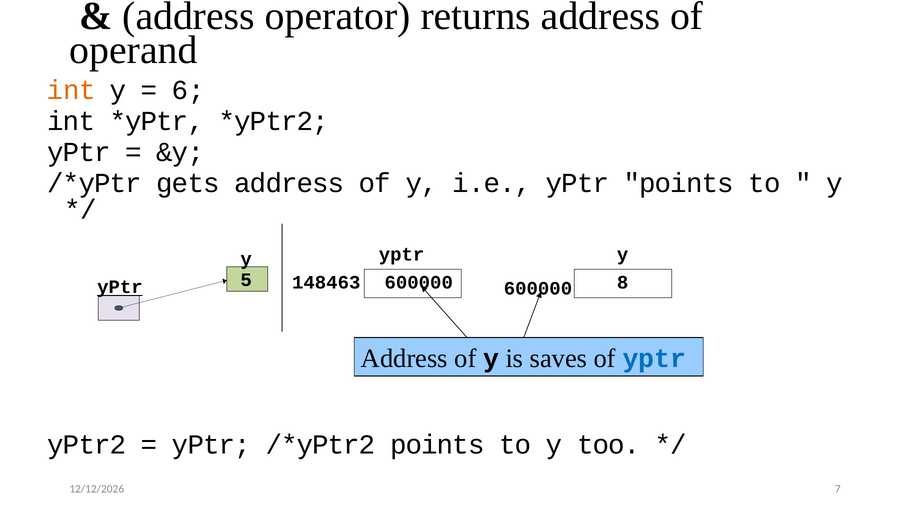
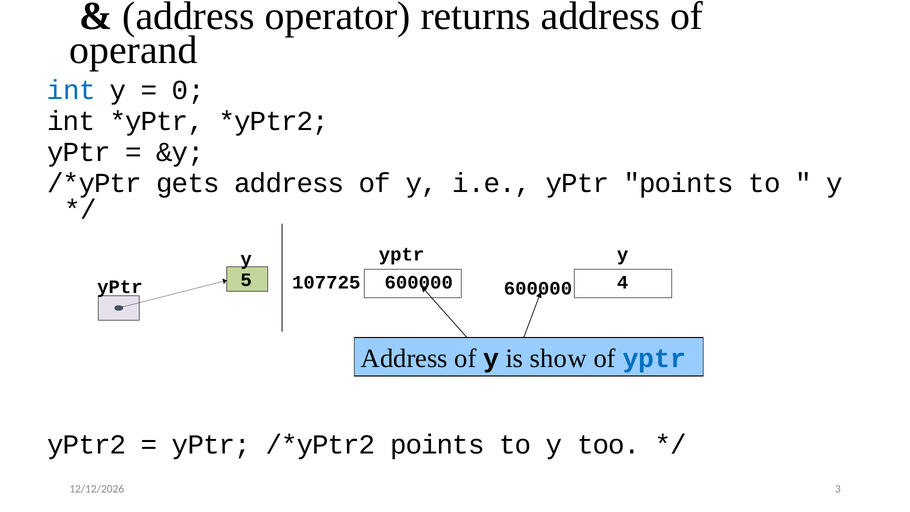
int colour: orange -> blue (71, 90)
6: 6 -> 0 (188, 90)
148463: 148463 -> 107725 (326, 282)
yPtr underline: present -> none (120, 287)
8: 8 -> 4 (623, 282)
saves: saves -> show (558, 358)
7: 7 -> 3 (838, 489)
